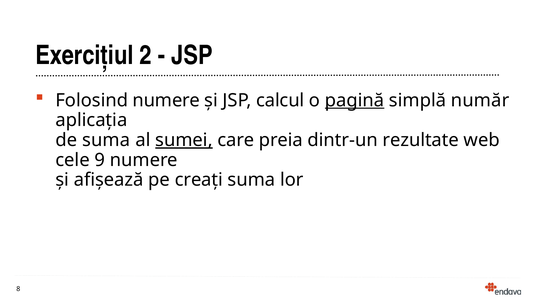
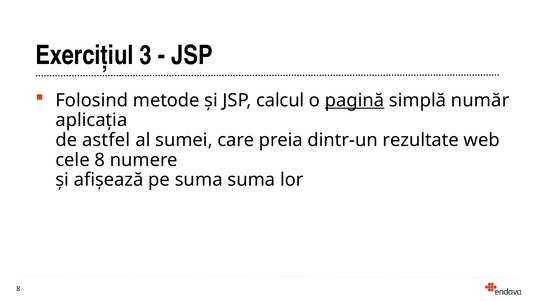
2: 2 -> 3 (146, 55)
Folosind numere: numere -> metode (166, 100)
de suma: suma -> astfel (106, 140)
sumei underline: present -> none (184, 140)
cele 9: 9 -> 8 (100, 160)
pe creați: creați -> suma (199, 180)
